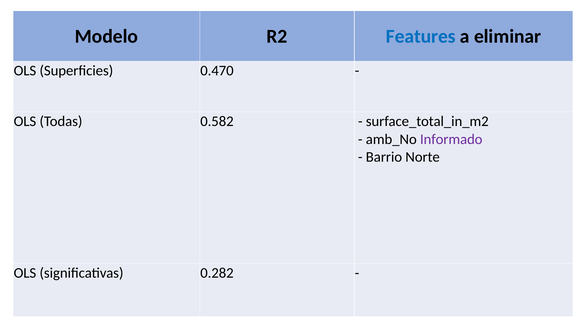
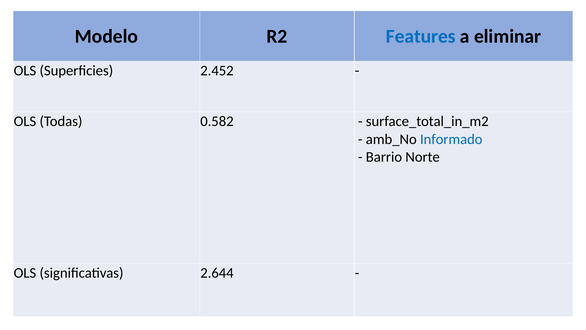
0.470: 0.470 -> 2.452 (217, 71)
Informado colour: purple -> blue (451, 139)
0.282: 0.282 -> 2.644 (217, 273)
